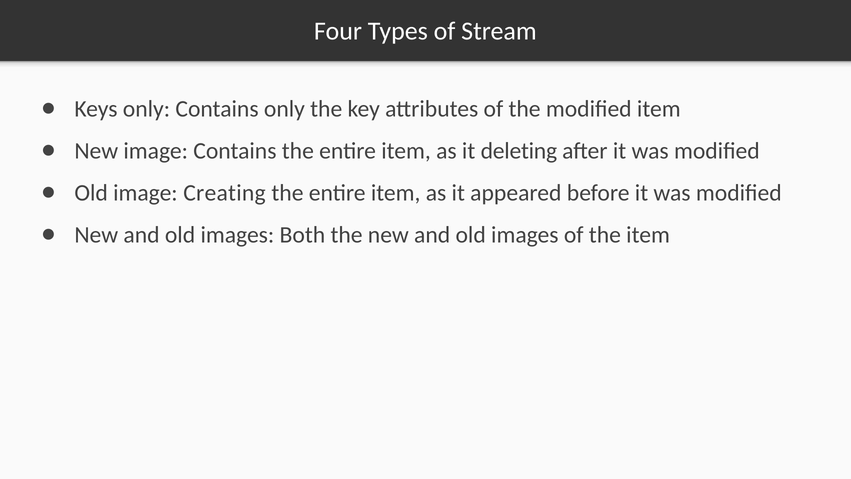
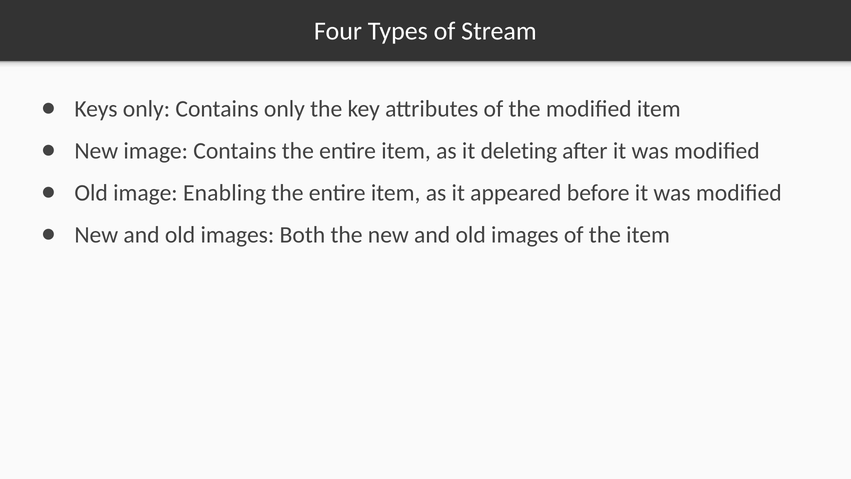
Creating: Creating -> Enabling (225, 193)
